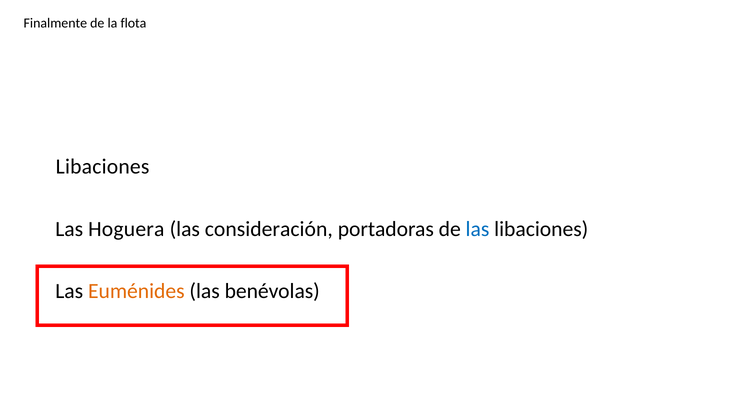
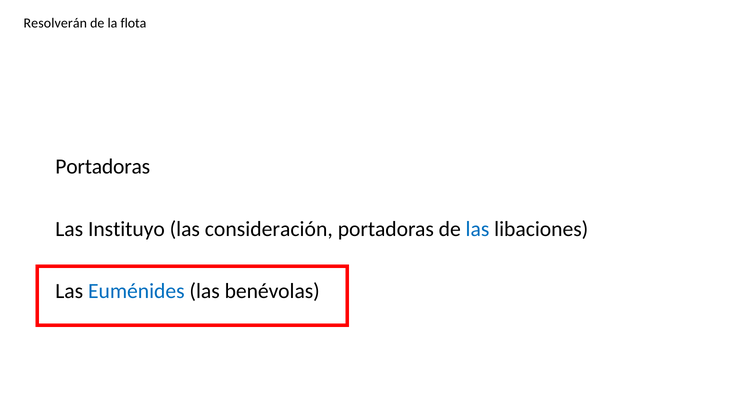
Finalmente: Finalmente -> Resolverán (55, 23)
Libaciones: Libaciones -> Portadoras (103, 167)
Hoguera: Hoguera -> Instituyo (126, 229)
Euménides colour: orange -> blue (136, 291)
